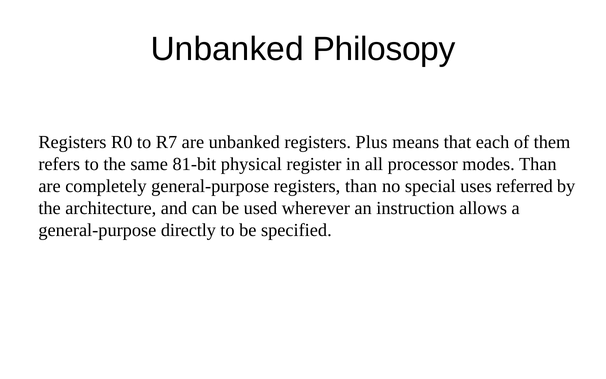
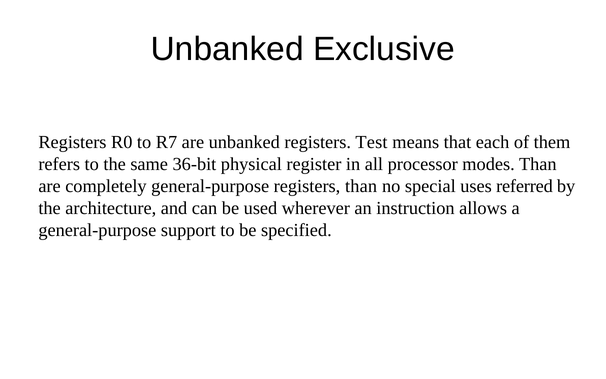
Philosopy: Philosopy -> Exclusive (384, 49)
Plus: Plus -> Test (371, 142)
81-bit: 81-bit -> 36-bit (194, 164)
directly: directly -> support (188, 230)
